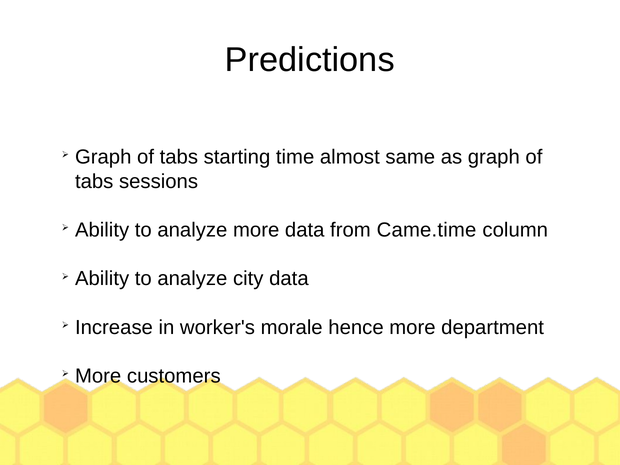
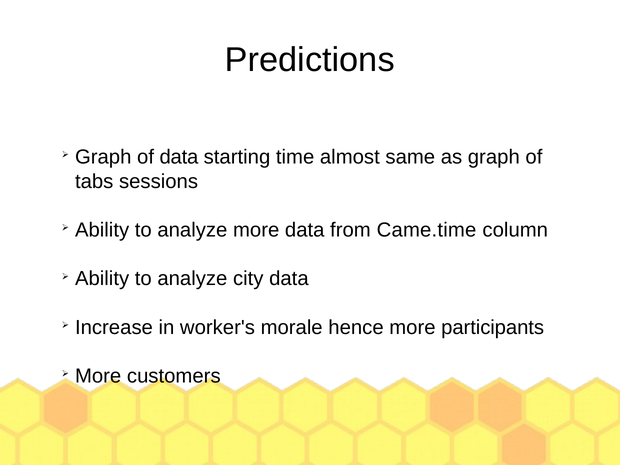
tabs: tabs -> data (179, 157)
department: department -> participants (493, 327)
